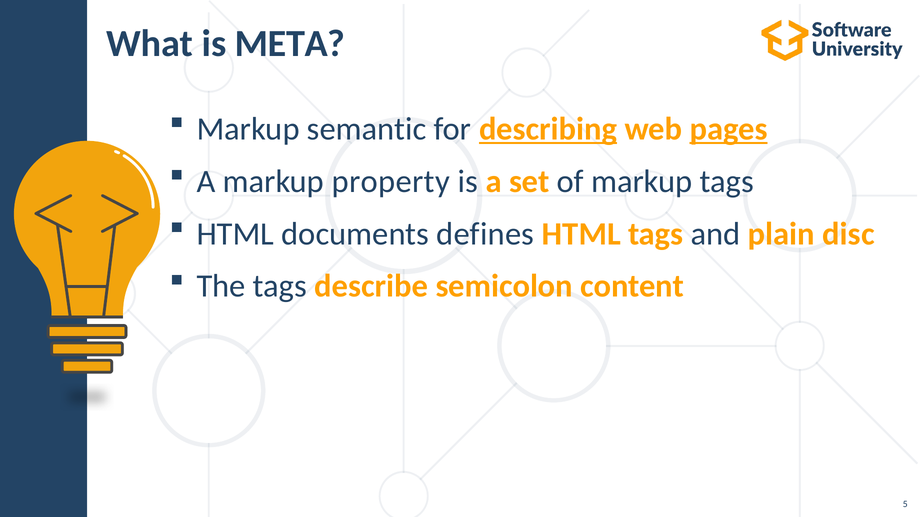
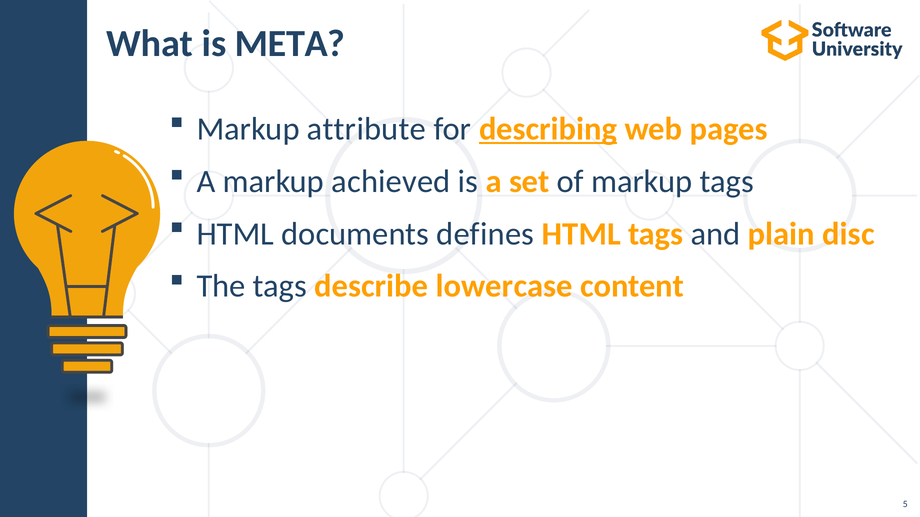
semantic: semantic -> attribute (367, 129)
pages underline: present -> none (729, 129)
property: property -> achieved (391, 181)
semicolon: semicolon -> lowercase (504, 287)
